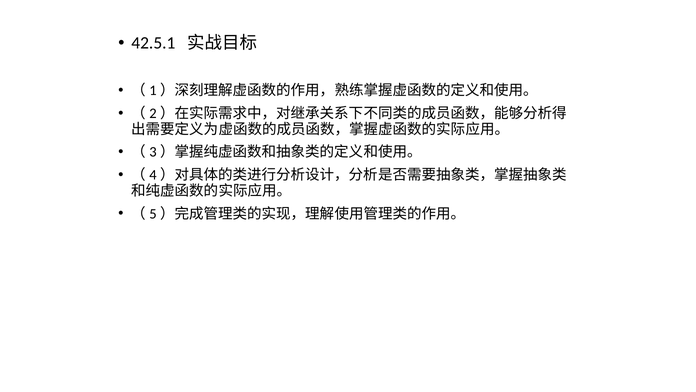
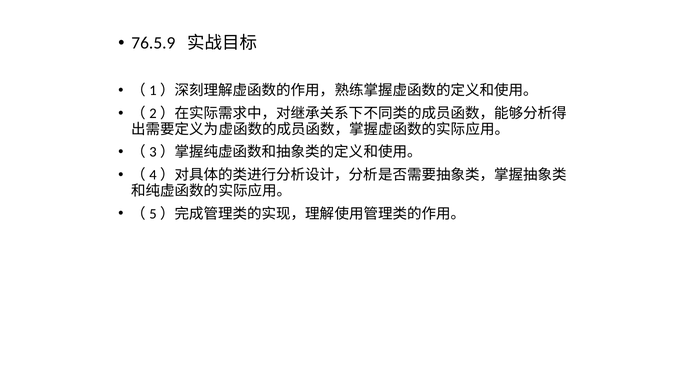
42.5.1: 42.5.1 -> 76.5.9 (153, 43)
